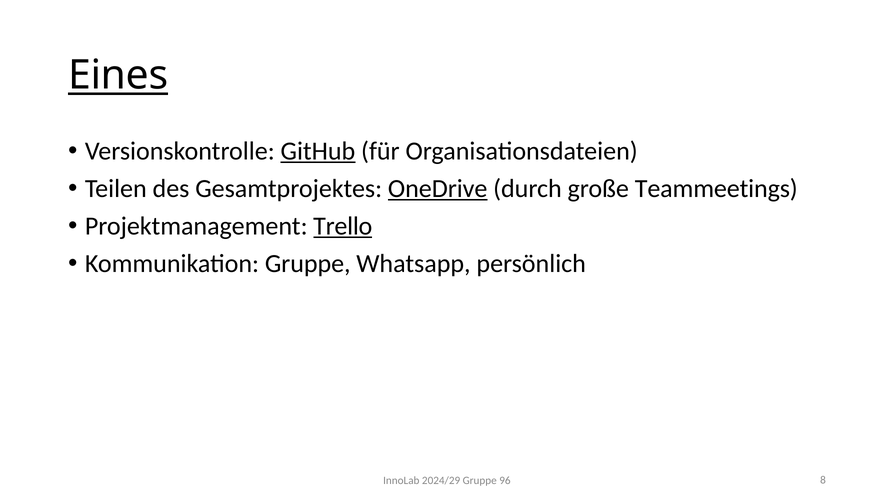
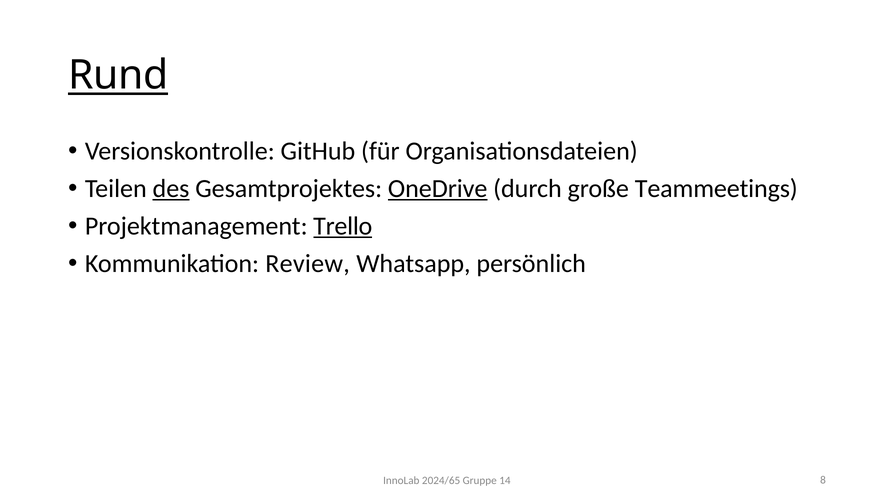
Eines: Eines -> Rund (118, 75)
GitHub underline: present -> none (318, 151)
des underline: none -> present (171, 189)
Kommunikation Gruppe: Gruppe -> Review (308, 264)
2024/29: 2024/29 -> 2024/65 (441, 480)
96: 96 -> 14 (505, 480)
